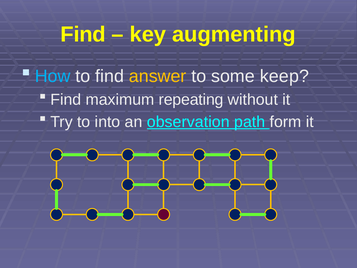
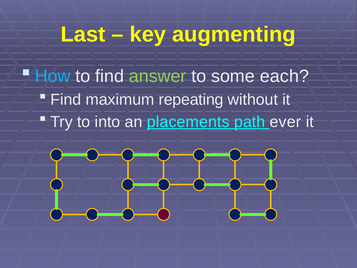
Find: Find -> Last (83, 34)
answer colour: yellow -> light green (158, 76)
keep: keep -> each (284, 76)
observation: observation -> placements (188, 122)
form: form -> ever (285, 122)
